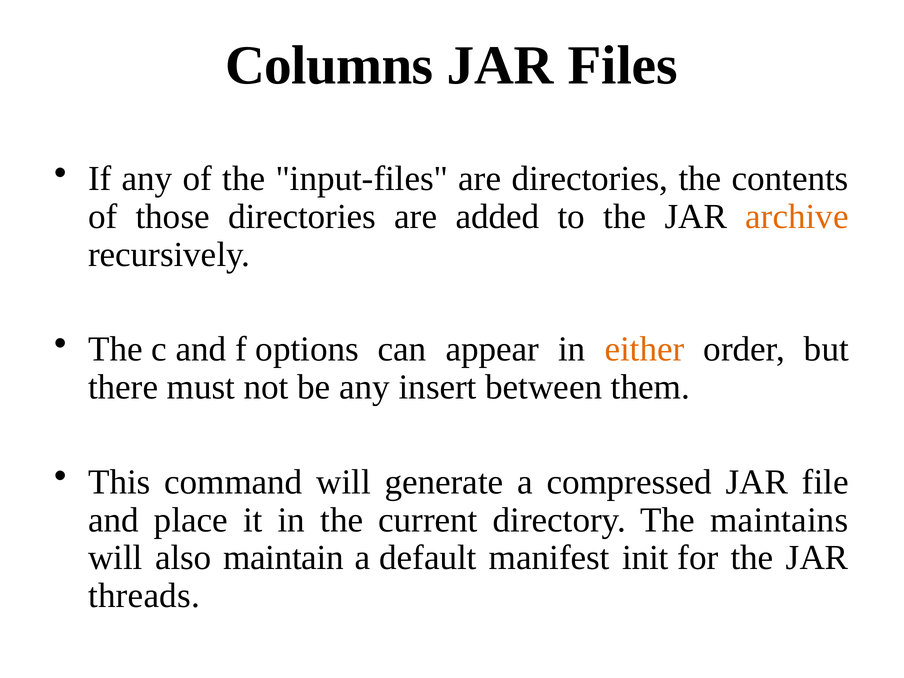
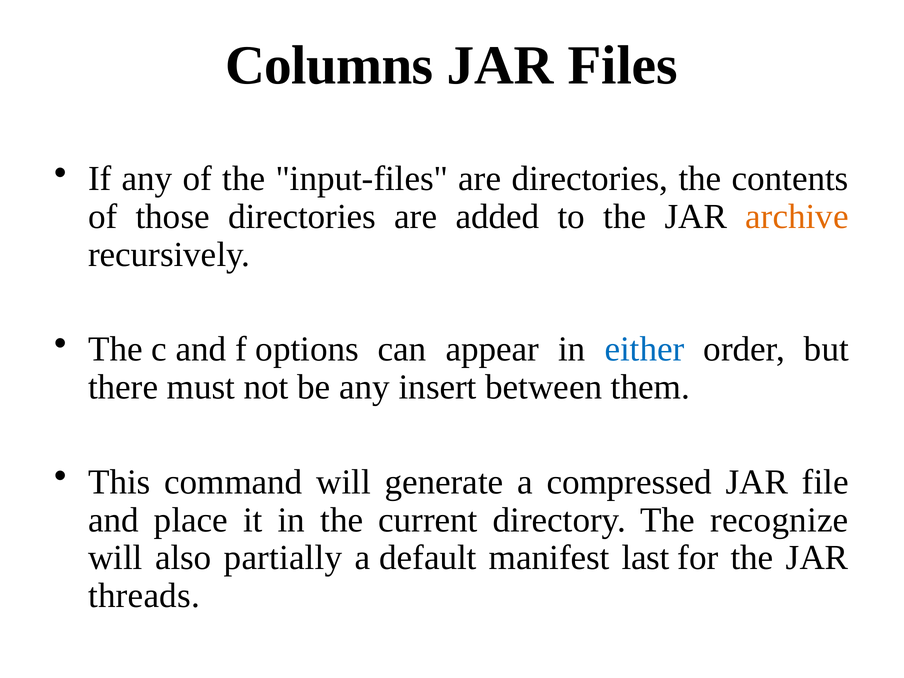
either colour: orange -> blue (645, 349)
maintains: maintains -> recognize (779, 520)
maintain: maintain -> partially (283, 558)
init: init -> last (646, 558)
